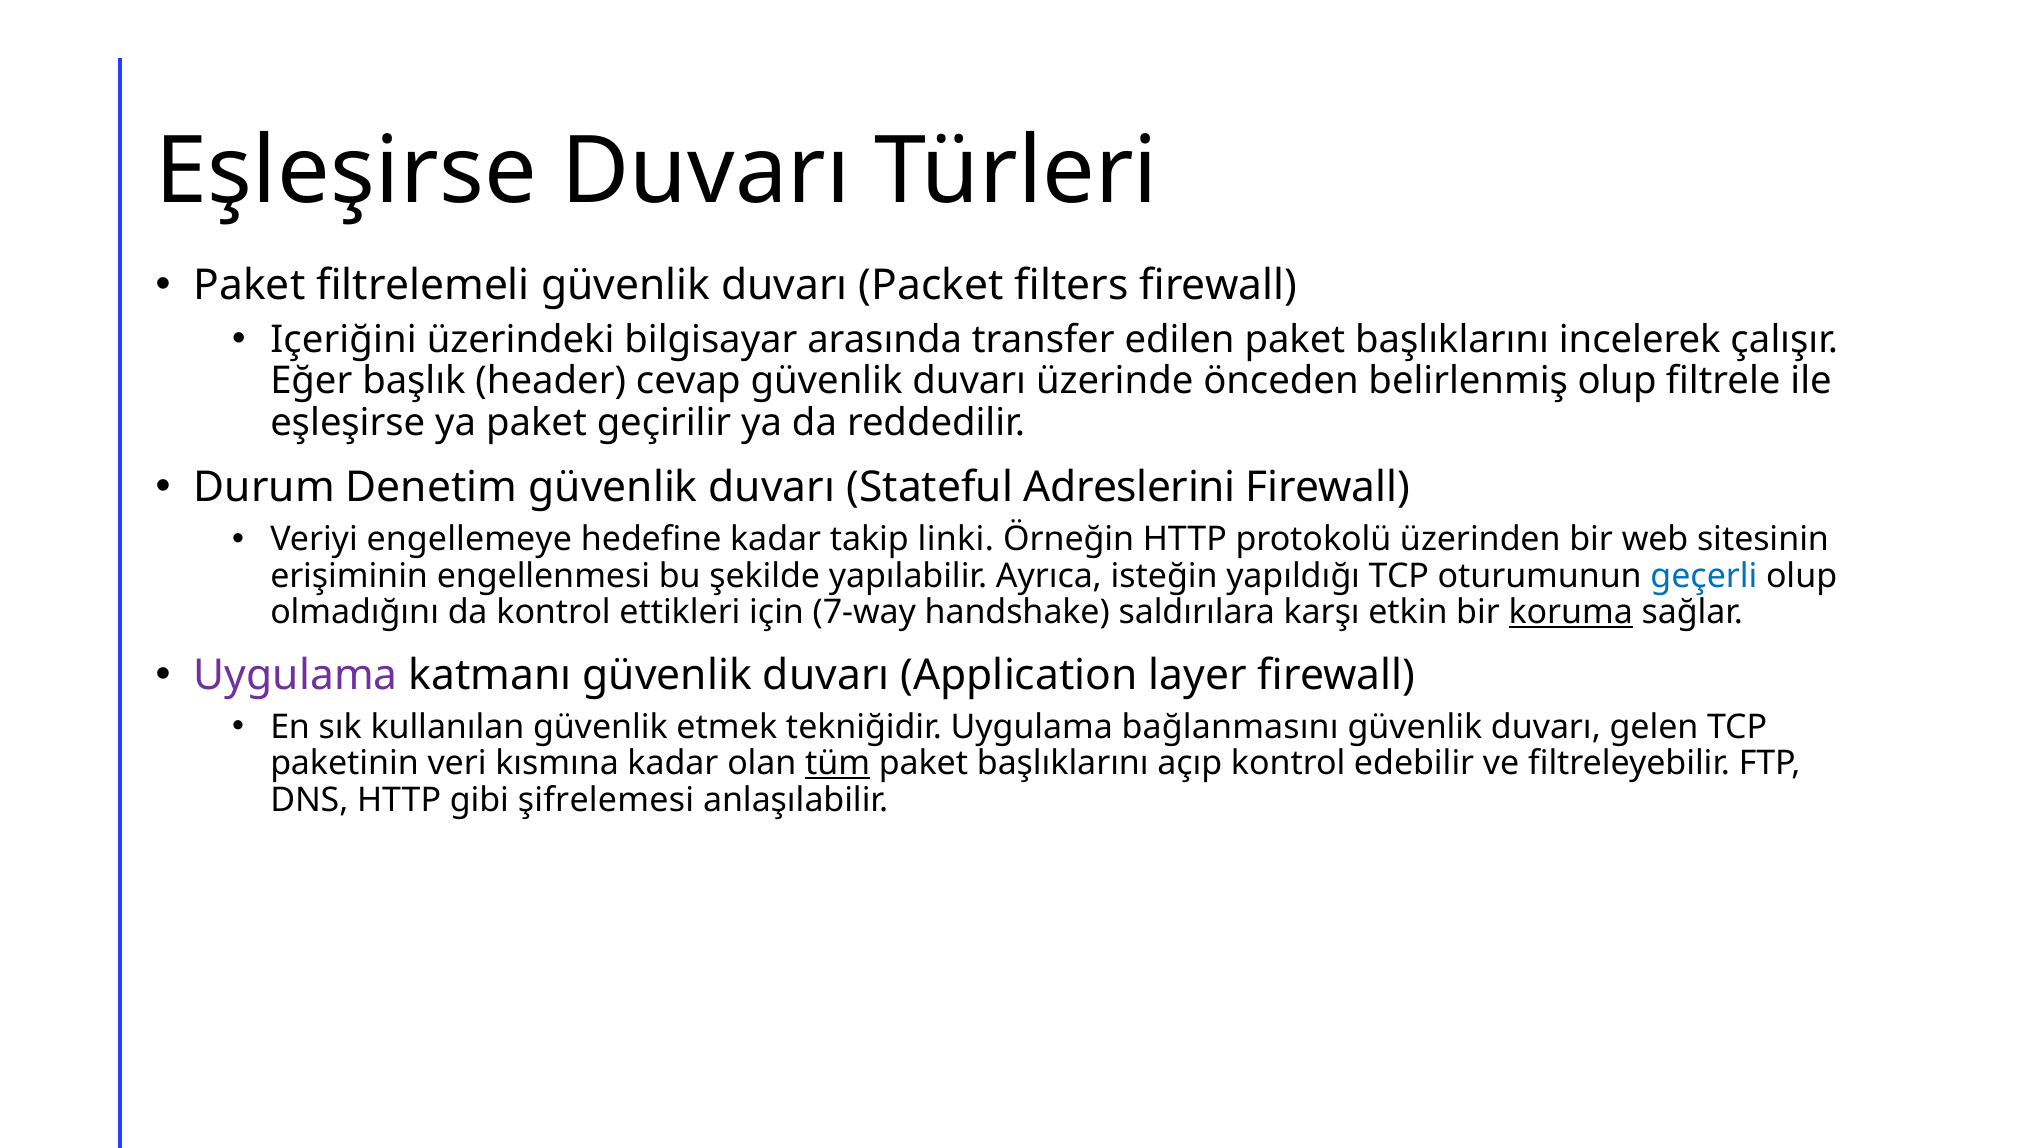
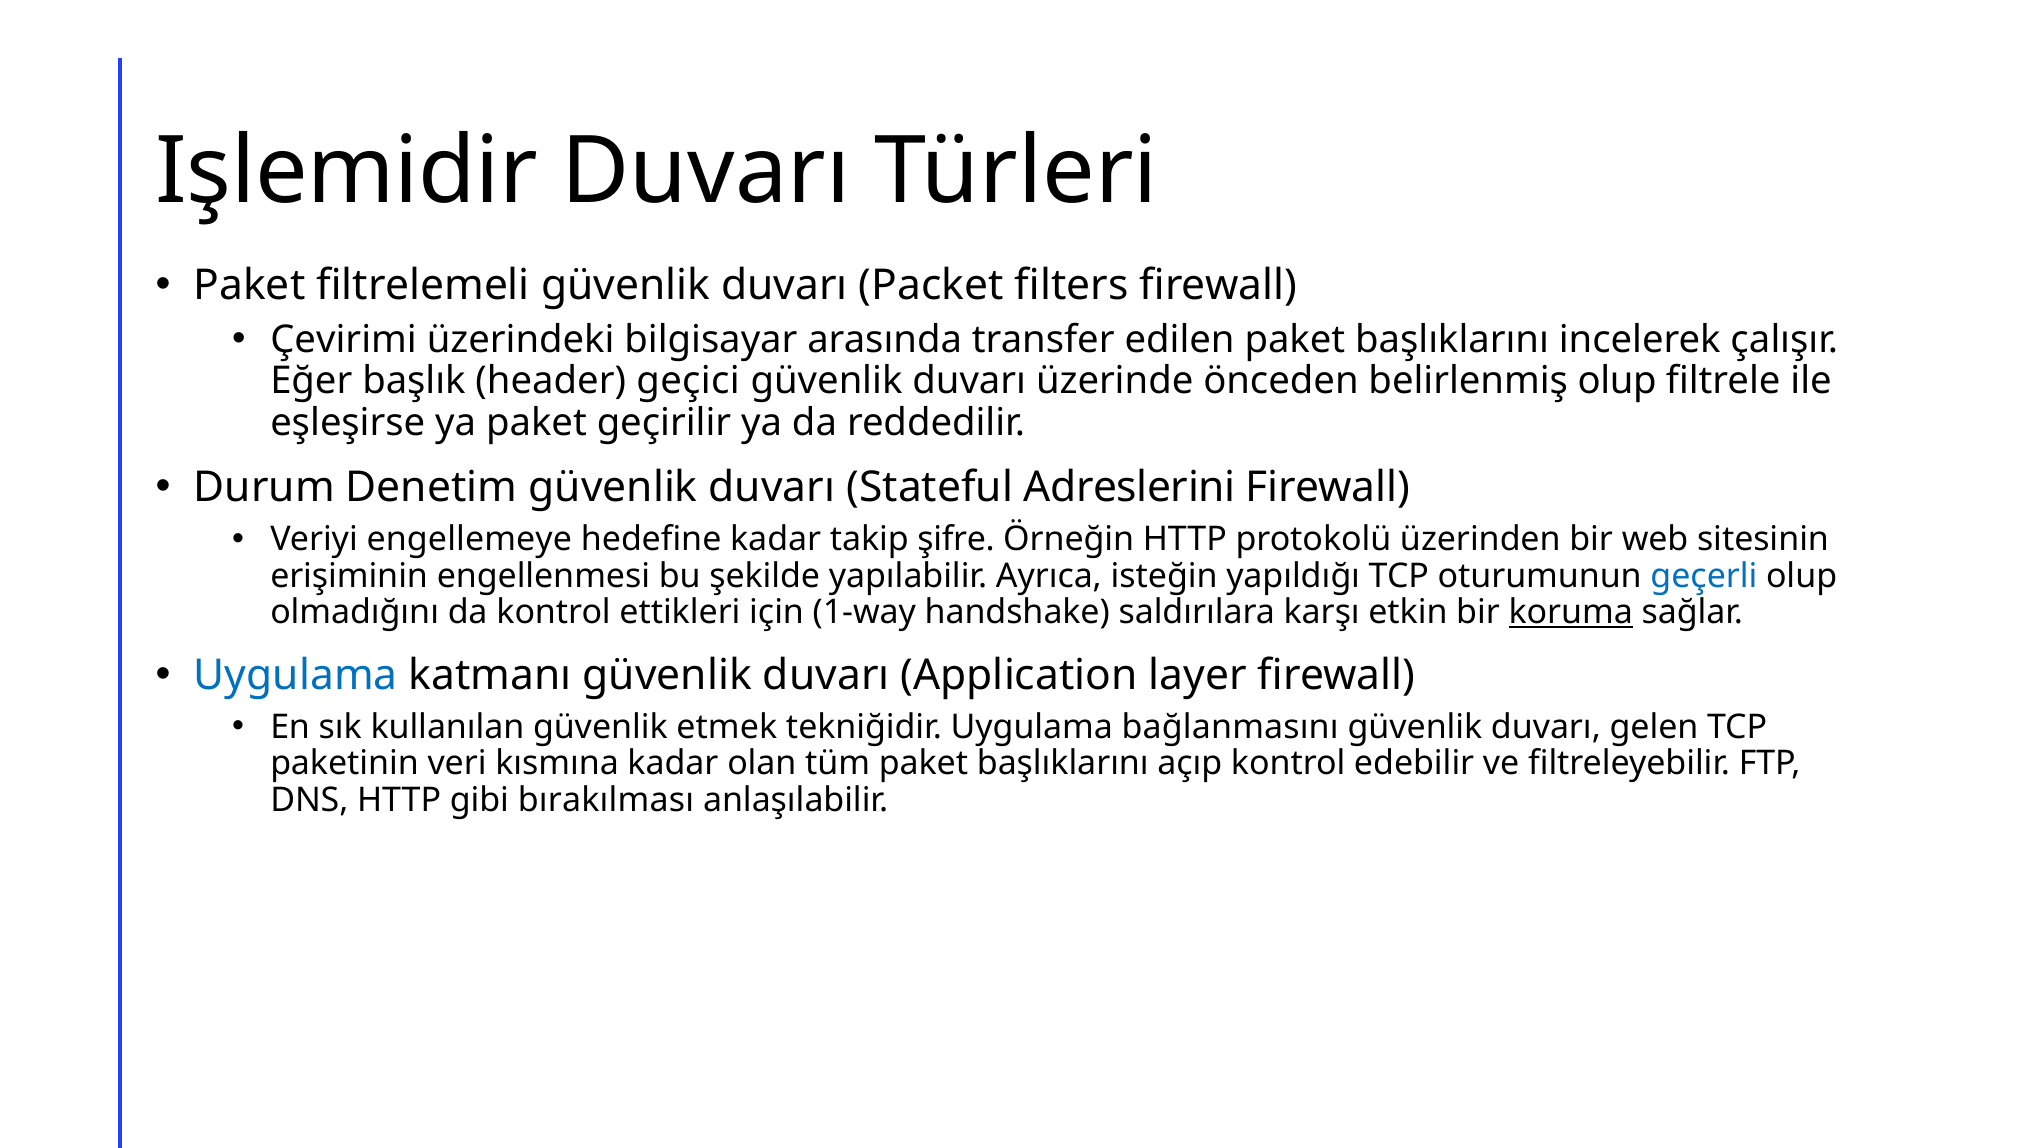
Eşleşirse: Eşleşirse -> Işlemidir (347, 171)
Içeriğini: Içeriğini -> Çevirimi (344, 340)
cevap: cevap -> geçici (688, 381)
linki: linki -> şifre (956, 539)
7-way: 7-way -> 1-way (864, 612)
Uygulama colour: purple -> blue (296, 675)
tüm underline: present -> none (838, 763)
şifrelemesi: şifrelemesi -> bırakılması (606, 800)
